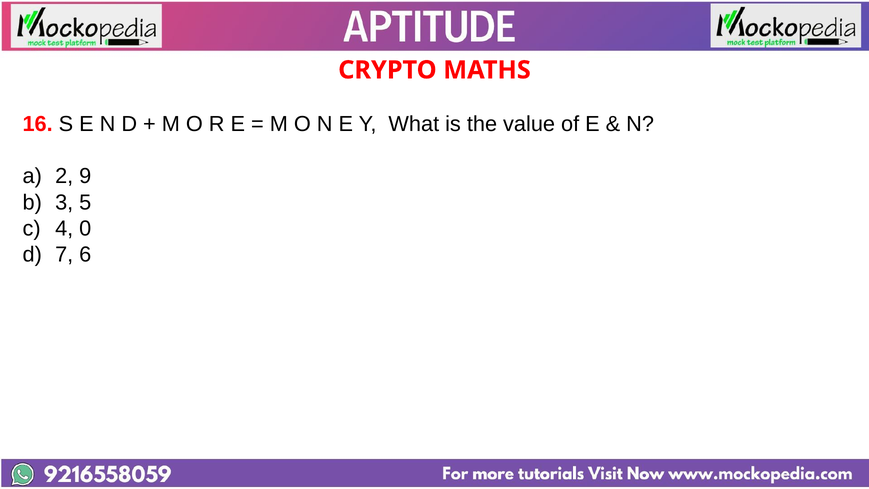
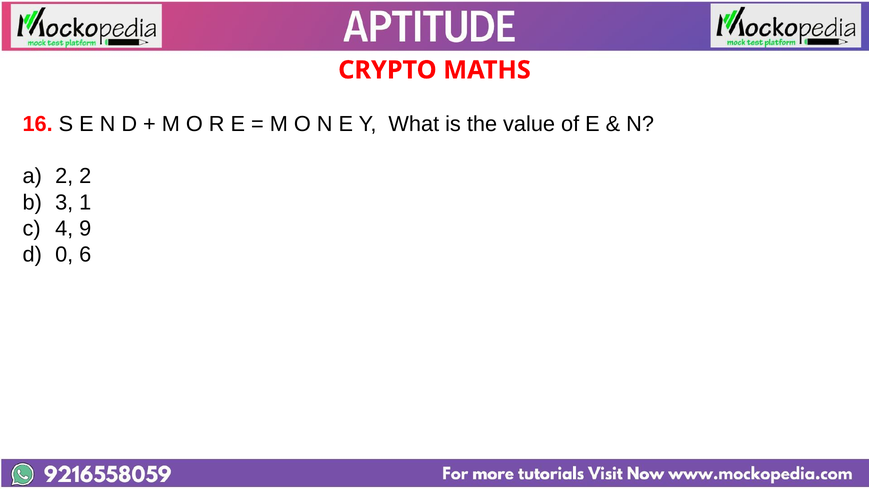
2 9: 9 -> 2 (85, 176)
5: 5 -> 1 (85, 202)
0: 0 -> 9 (85, 228)
7: 7 -> 0 (64, 254)
